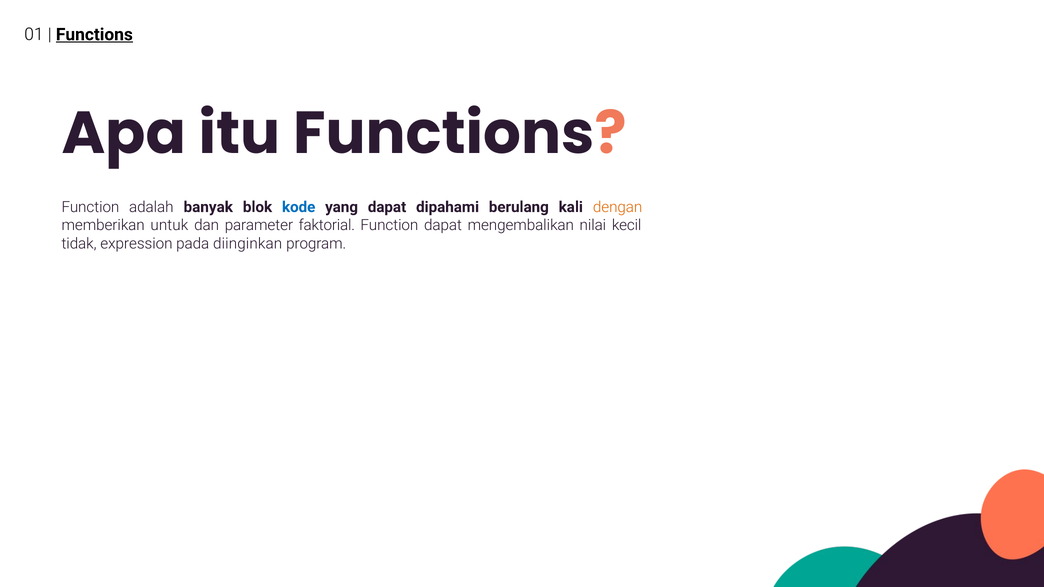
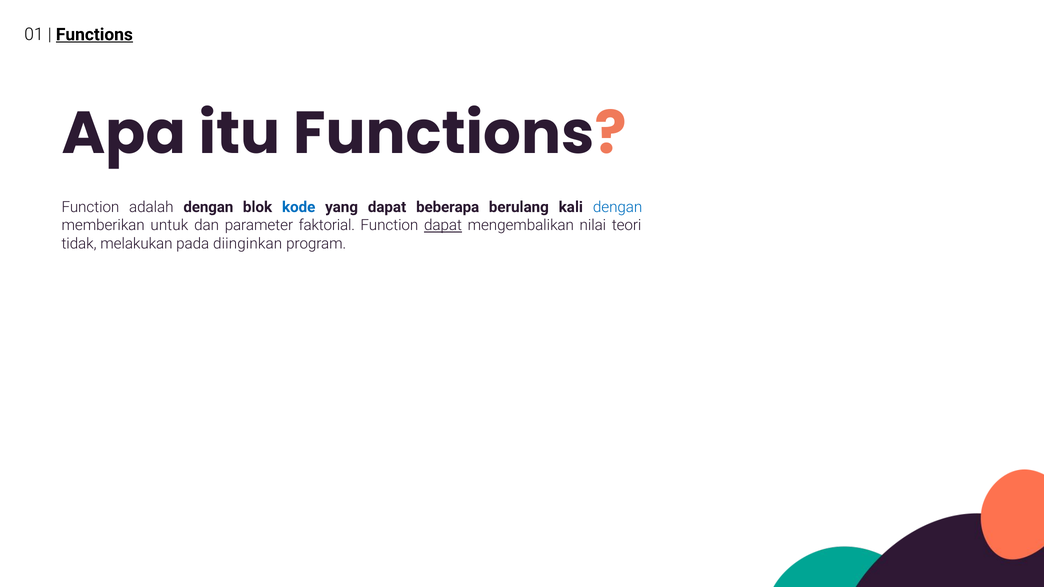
adalah banyak: banyak -> dengan (208, 207)
dipahami: dipahami -> beberapa (448, 207)
dengan colour: orange -> blue (618, 207)
dapat underline: none -> present (443, 225)
kecil: kecil -> teori (627, 225)
expression: expression -> melakukan (136, 244)
